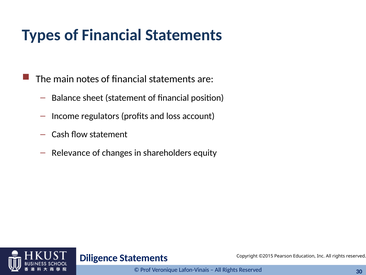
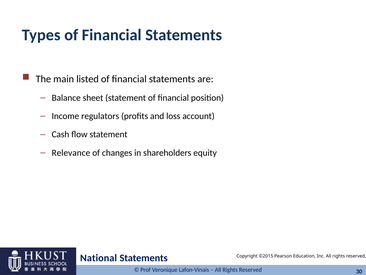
notes: notes -> listed (88, 79)
Diligence: Diligence -> National (99, 257)
